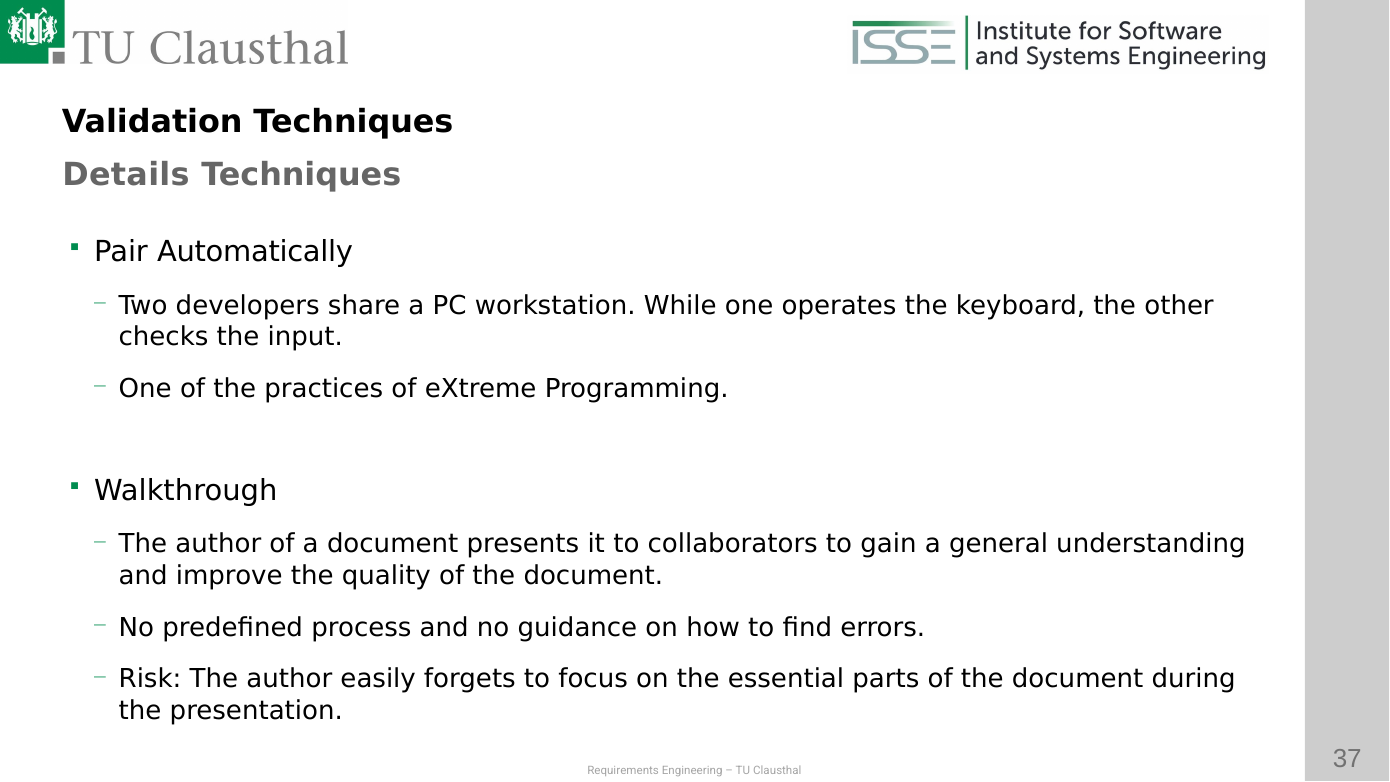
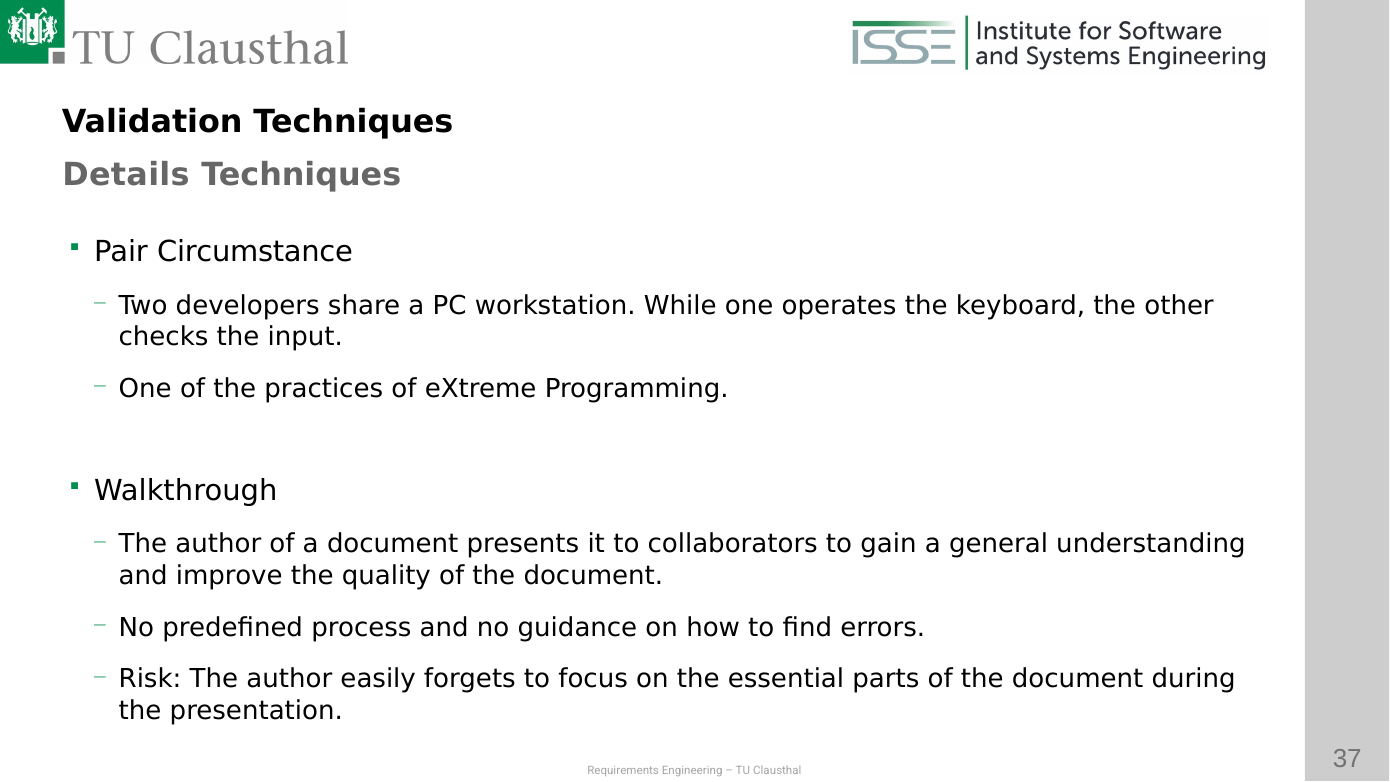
Automatically: Automatically -> Circumstance (255, 252)
